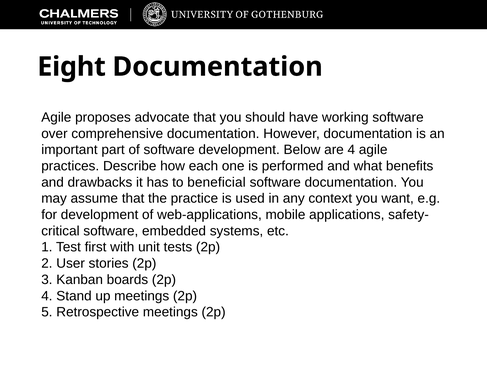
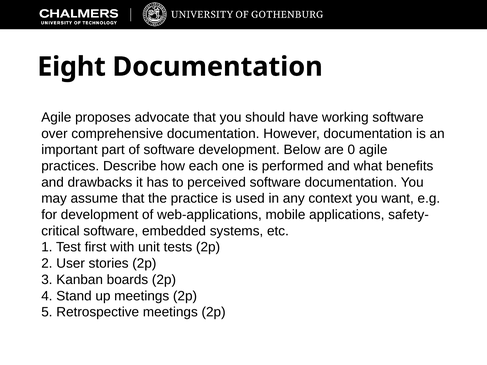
are 4: 4 -> 0 (351, 150)
beneficial: beneficial -> perceived (217, 182)
